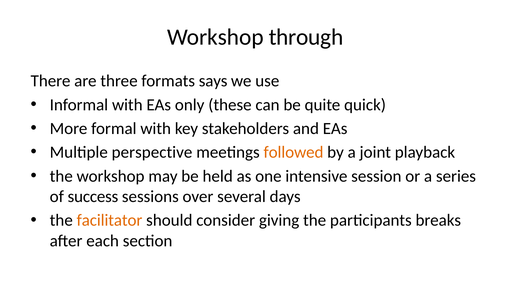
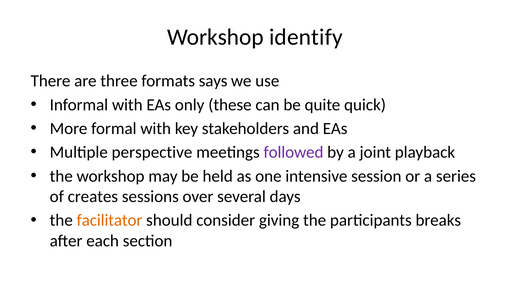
through: through -> identify (306, 37)
followed colour: orange -> purple (294, 152)
success: success -> creates (93, 196)
